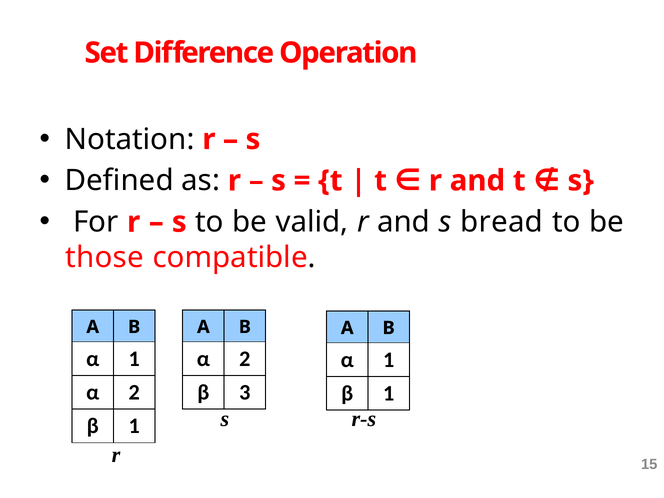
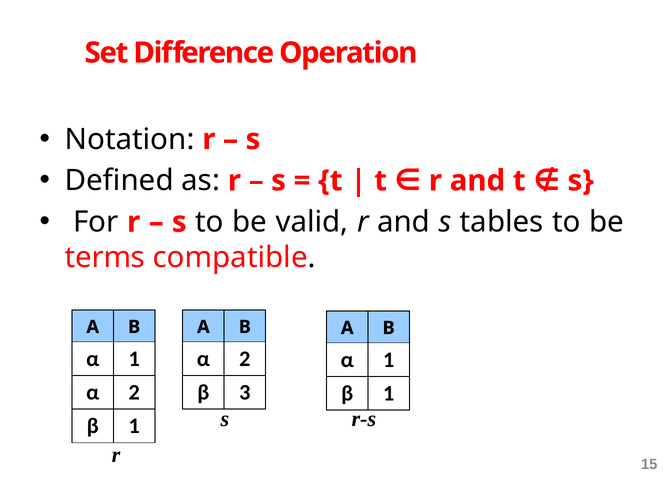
bread: bread -> tables (502, 222)
those: those -> terms (105, 257)
